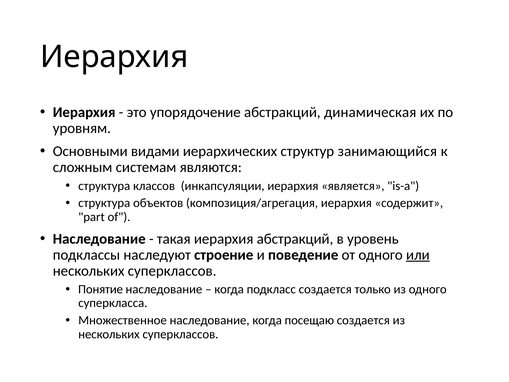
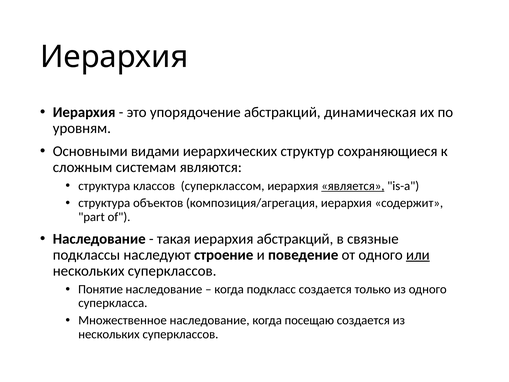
занимающийся: занимающийся -> сохраняющиеся (387, 151)
инкапсуляции: инкапсуляции -> суперклассом (223, 186)
является underline: none -> present (353, 186)
уровень: уровень -> связные (373, 239)
